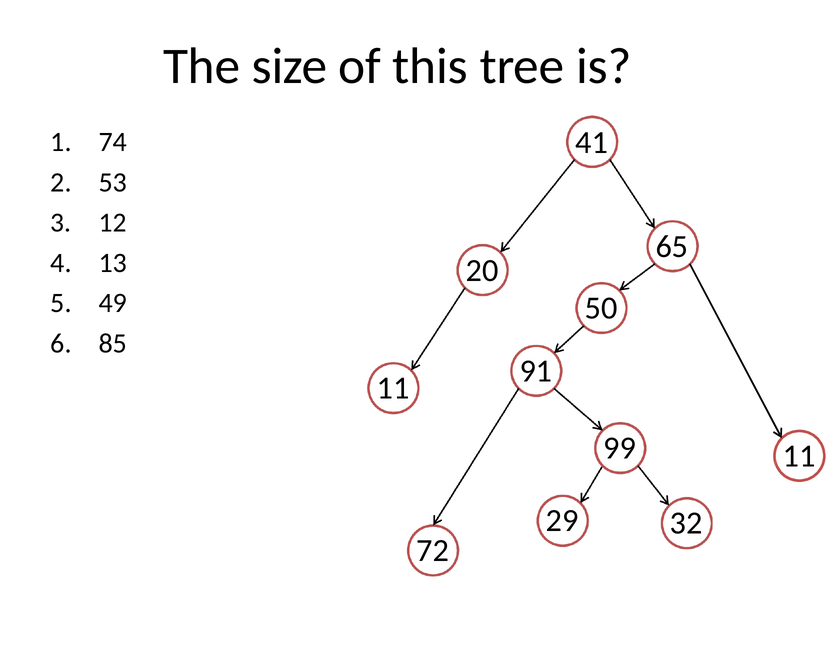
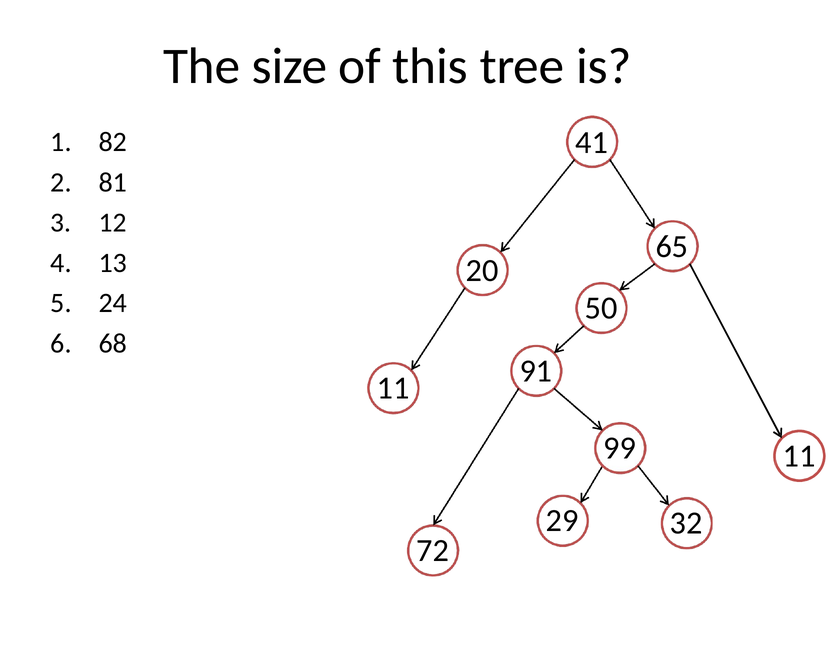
74: 74 -> 82 (113, 142)
53: 53 -> 81 (113, 182)
49: 49 -> 24 (113, 303)
85: 85 -> 68 (113, 343)
